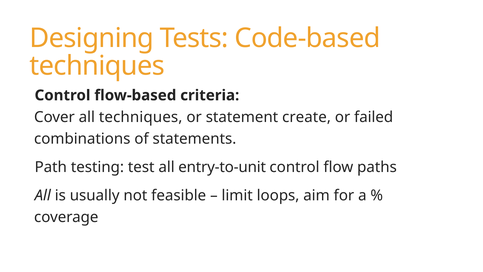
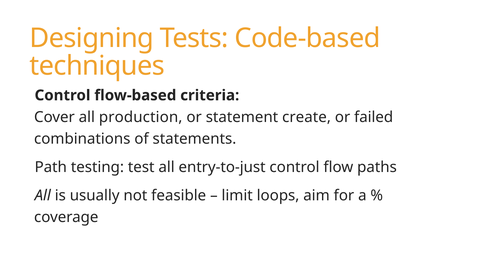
all techniques: techniques -> production (141, 117)
entry-to-unit: entry-to-unit -> entry-to-just (222, 167)
